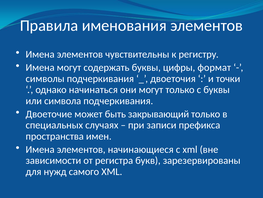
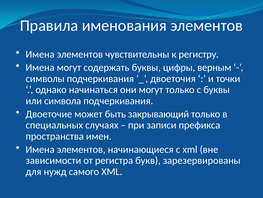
формат: формат -> верным (214, 67)
